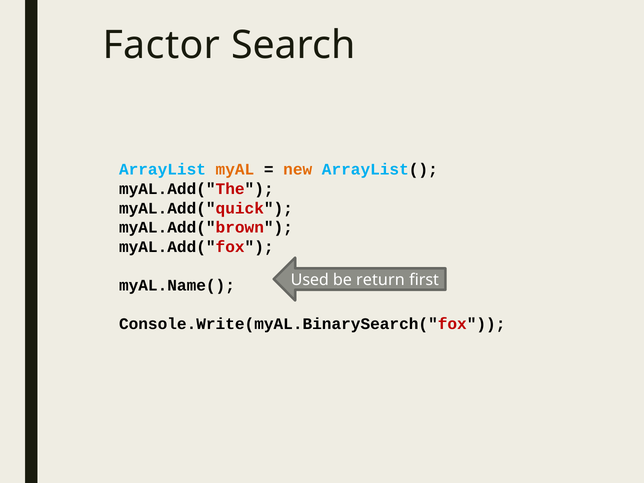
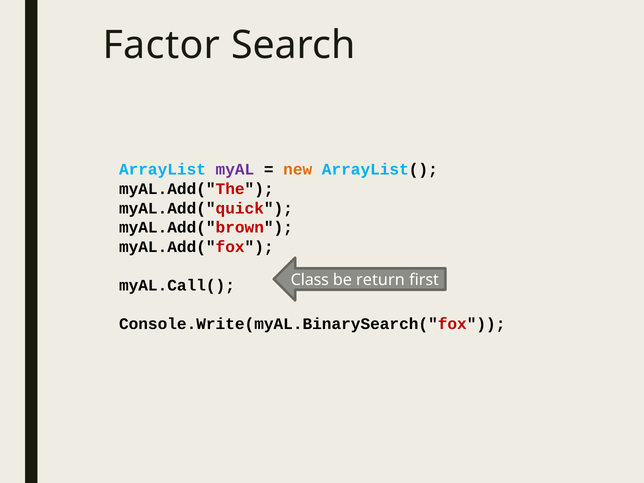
myAL colour: orange -> purple (235, 170)
Used: Used -> Class (310, 280)
myAL.Name(: myAL.Name( -> myAL.Call( (177, 285)
